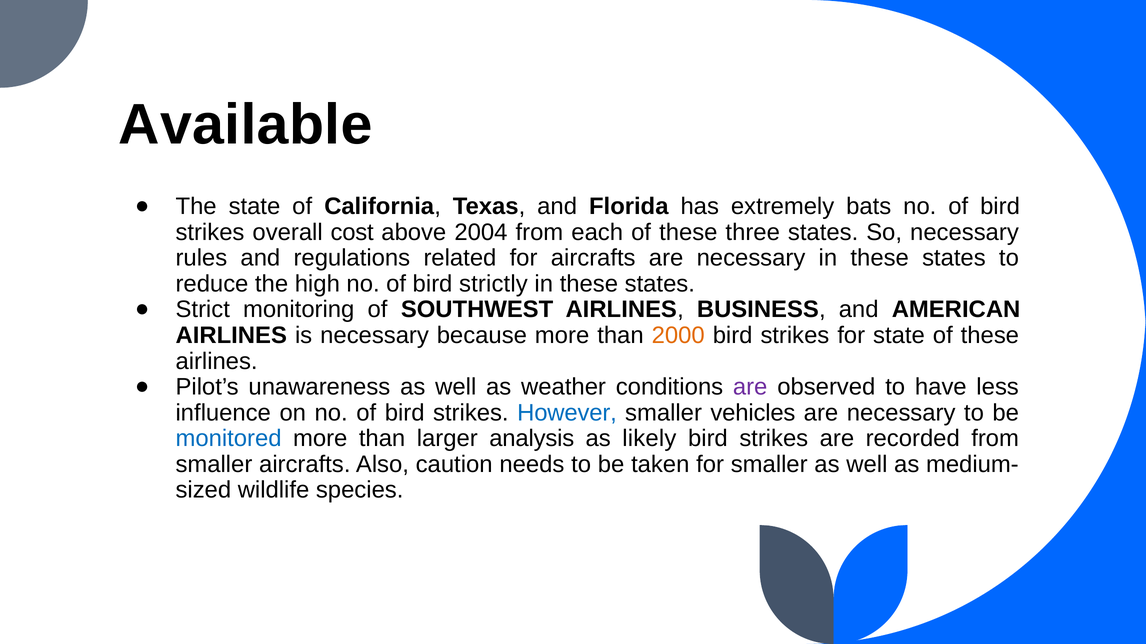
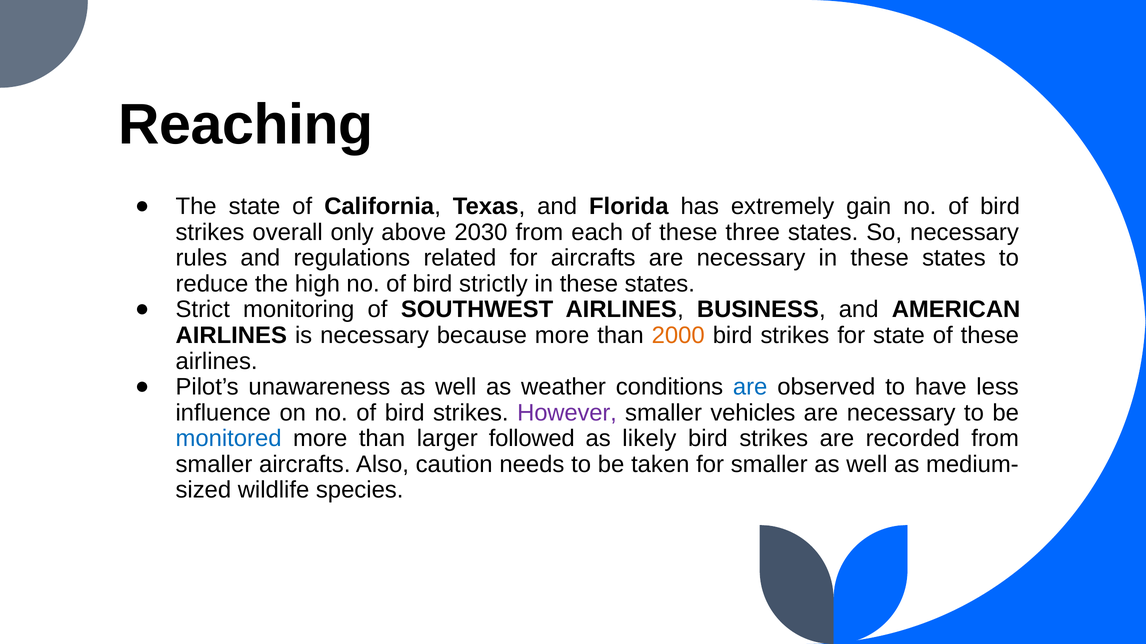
Available: Available -> Reaching (246, 125)
bats: bats -> gain (869, 207)
cost: cost -> only (352, 232)
2004: 2004 -> 2030 (481, 232)
are colour: purple -> blue (750, 387)
However colour: blue -> purple (567, 413)
analysis: analysis -> followed (532, 439)
